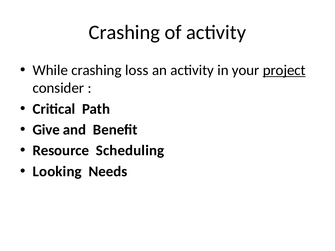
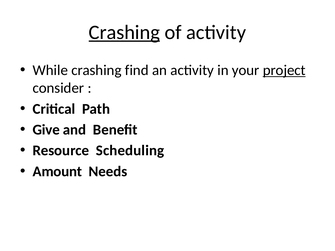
Crashing underline: none -> present (124, 32)
loss: loss -> find (137, 70)
Looking: Looking -> Amount (57, 172)
